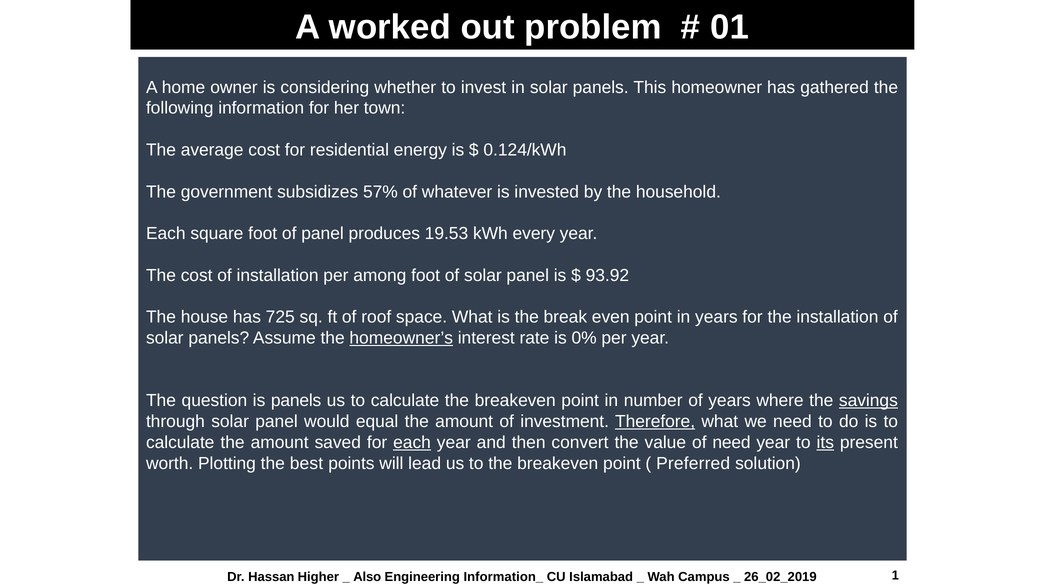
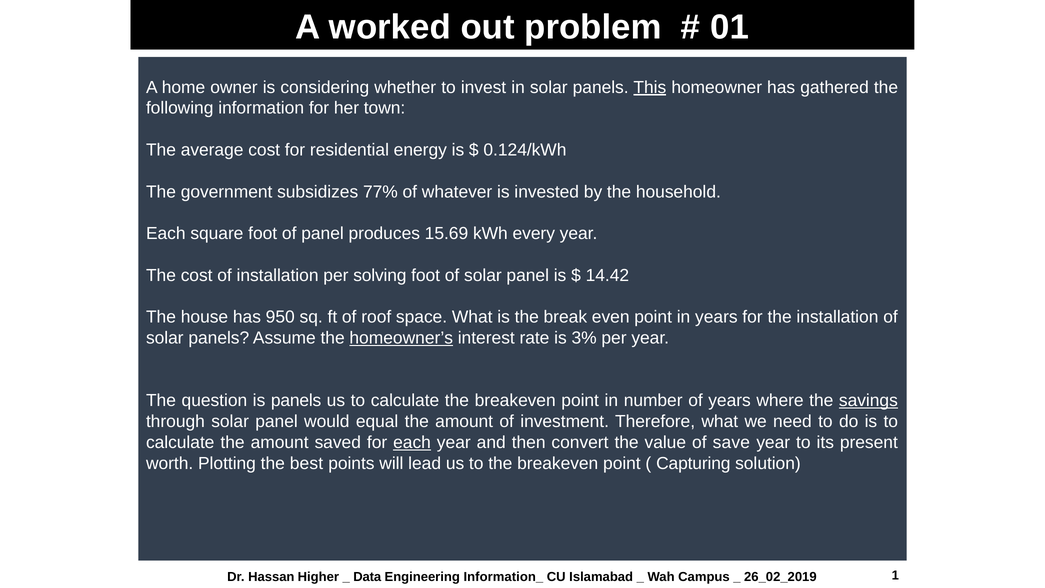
This underline: none -> present (650, 87)
57%: 57% -> 77% (380, 192)
19.53: 19.53 -> 15.69 (446, 233)
among: among -> solving (380, 275)
93.92: 93.92 -> 14.42 (607, 275)
725: 725 -> 950 (280, 317)
0%: 0% -> 3% (584, 338)
Therefore underline: present -> none (655, 421)
of need: need -> save (731, 442)
its underline: present -> none (825, 442)
Preferred: Preferred -> Capturing (693, 463)
Also: Also -> Data (367, 577)
